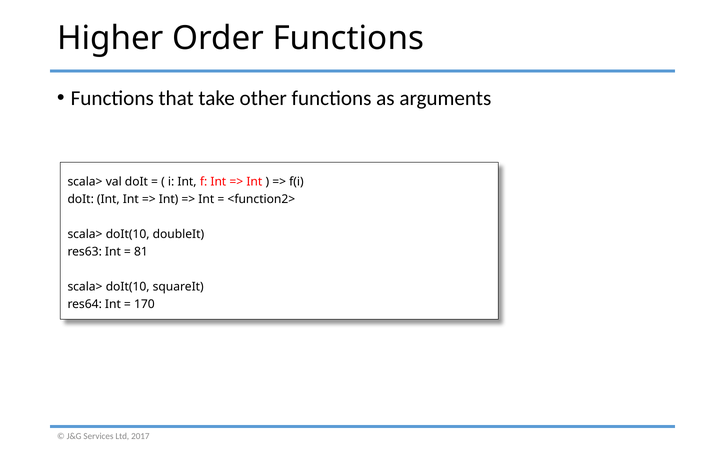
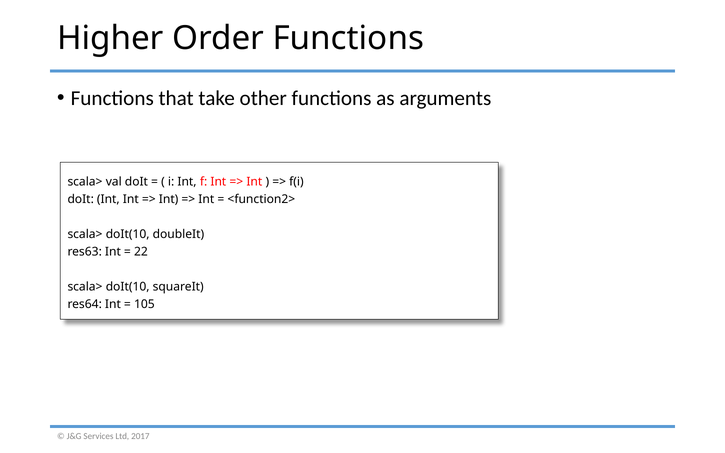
81: 81 -> 22 (141, 252)
170: 170 -> 105 (144, 304)
